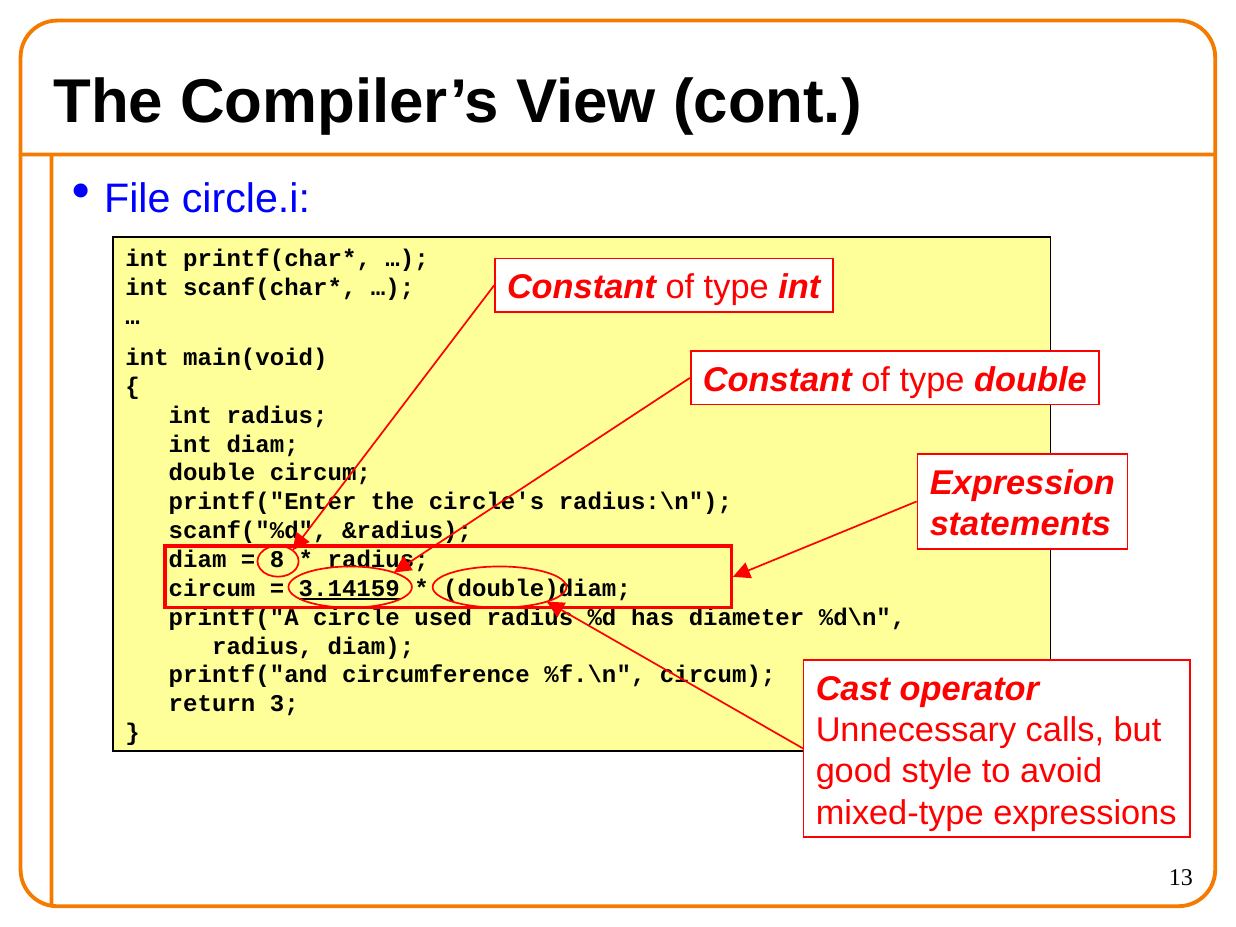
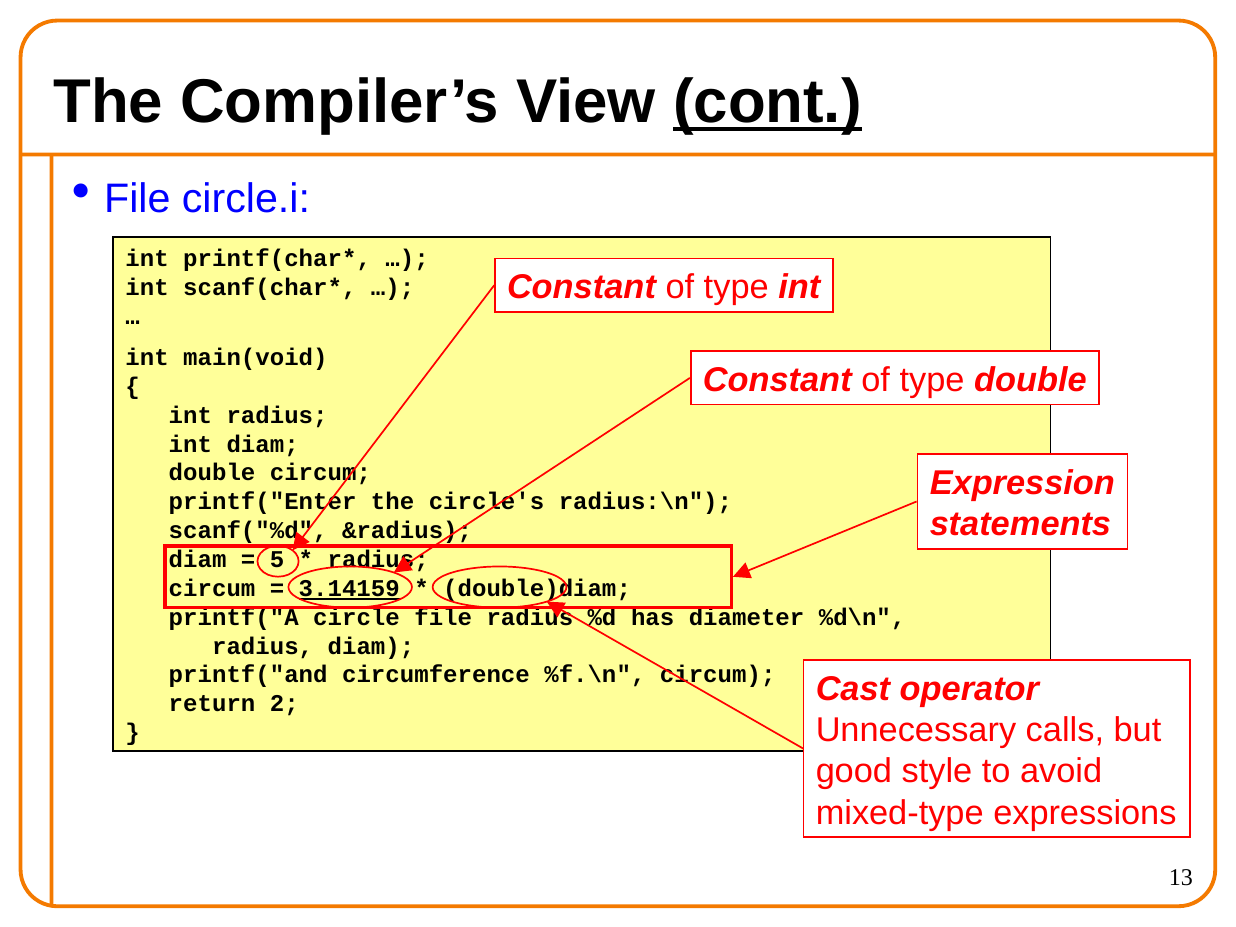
cont underline: none -> present (767, 102)
8: 8 -> 5 (277, 560)
circle used: used -> file (443, 617)
3: 3 -> 2 (284, 704)
